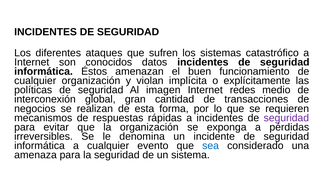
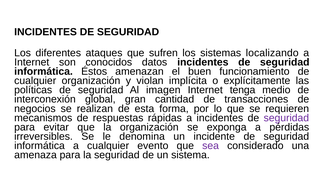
catastrófico: catastrófico -> localizando (272, 53)
redes: redes -> tenga (243, 90)
sea colour: blue -> purple (211, 146)
